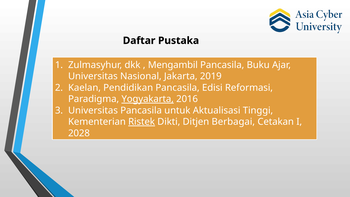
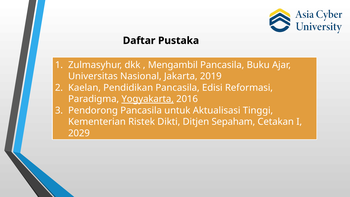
Universitas: Universitas -> Pendorong (93, 110)
Ristek underline: present -> none (142, 122)
Berbagai: Berbagai -> Sepaham (233, 122)
2028: 2028 -> 2029 (79, 133)
